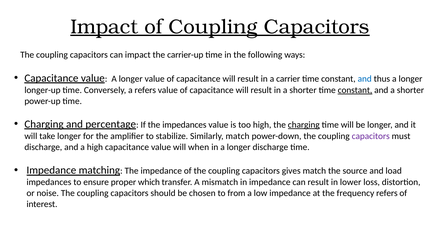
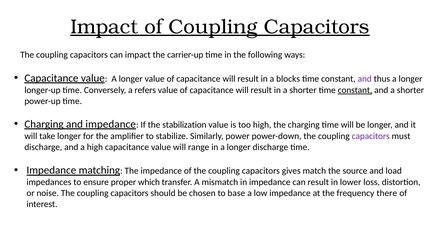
carrier: carrier -> blocks (288, 79)
and colour: blue -> purple (365, 79)
and percentage: percentage -> impedance (111, 124)
the impedances: impedances -> stabilization (184, 125)
charging underline: present -> none (304, 125)
Similarly match: match -> power (238, 136)
when: when -> range (199, 147)
from: from -> base (236, 194)
frequency refers: refers -> there (387, 194)
